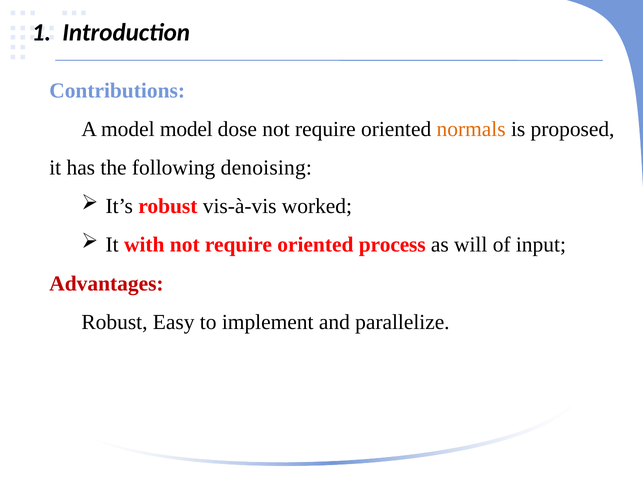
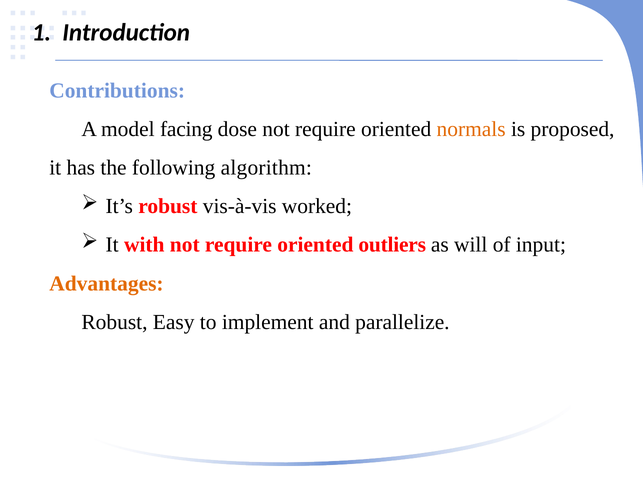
model model: model -> facing (186, 129)
denoising: denoising -> algorithm (266, 168)
process: process -> outliers (392, 245)
Advantages colour: red -> orange (106, 284)
